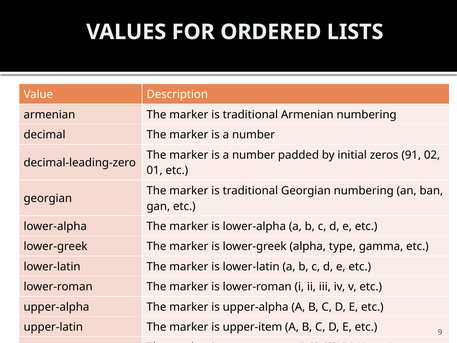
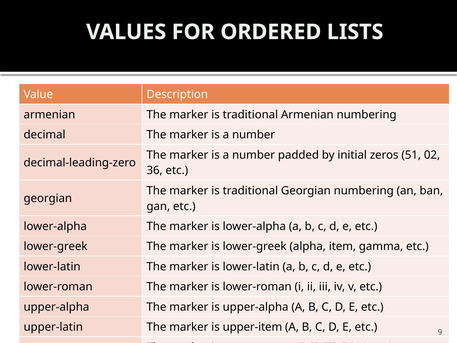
91: 91 -> 51 (411, 155)
01: 01 -> 36 (155, 170)
type: type -> item (342, 246)
